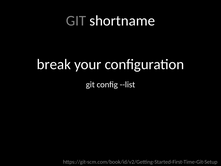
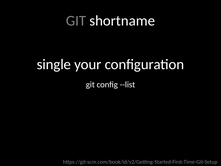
break: break -> single (54, 64)
